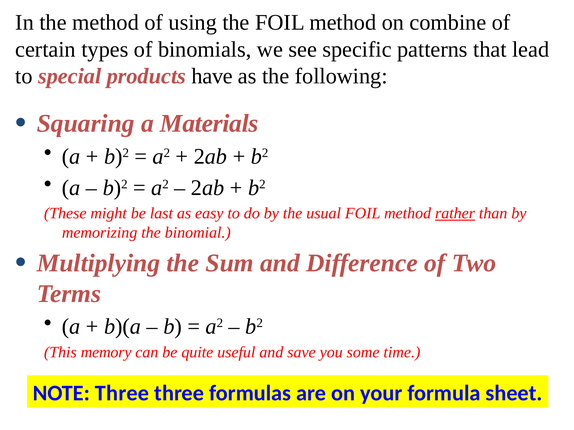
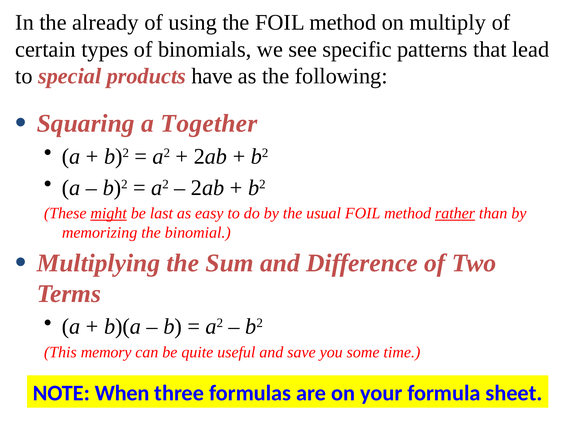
the method: method -> already (105, 23)
combine: combine -> multiply (448, 23)
Materials: Materials -> Together (209, 124)
might underline: none -> present (109, 214)
NOTE Three: Three -> When (122, 394)
